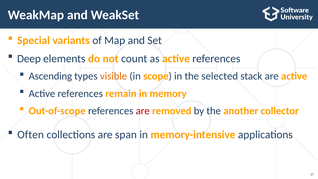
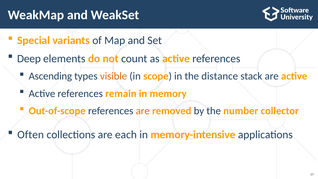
selected: selected -> distance (220, 76)
are colour: red -> orange (143, 111)
another: another -> number (241, 111)
span: span -> each (126, 135)
